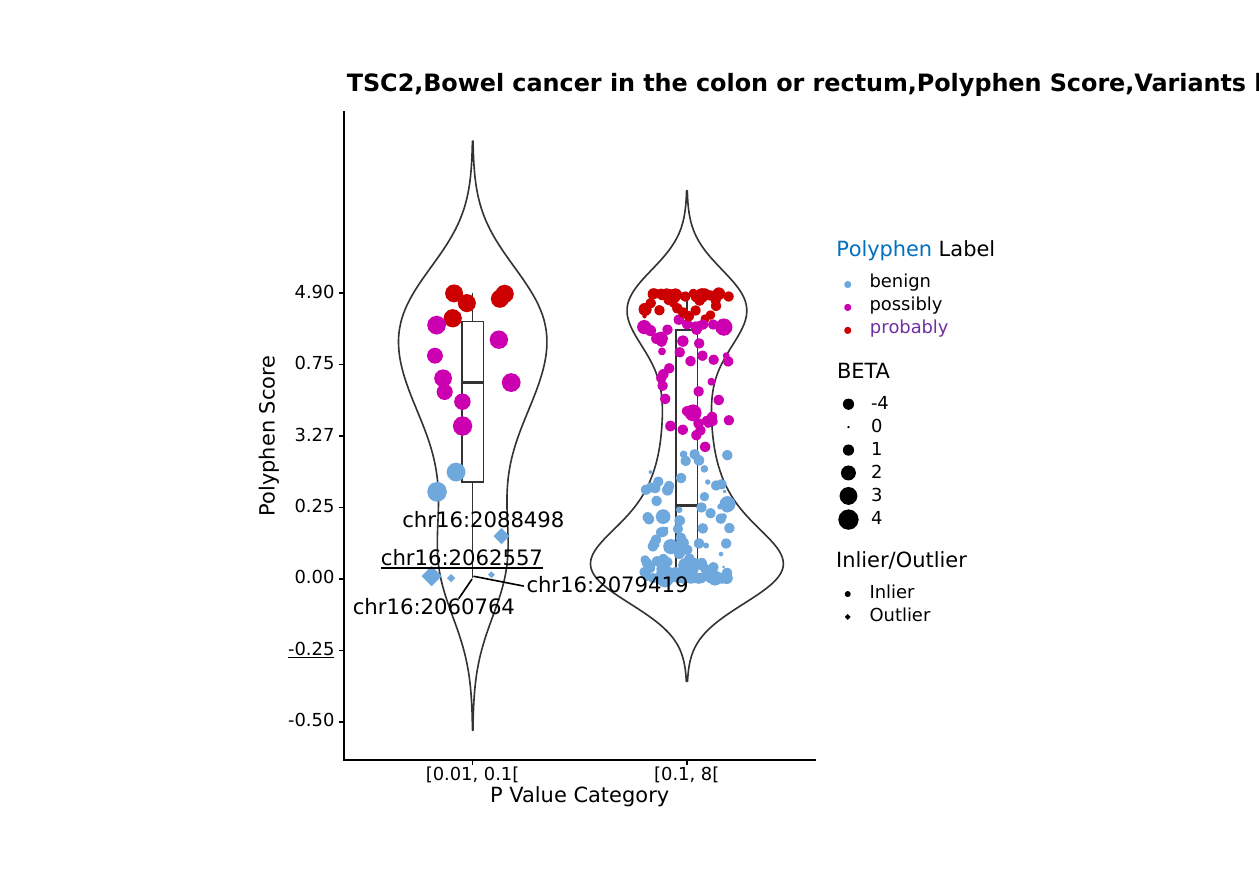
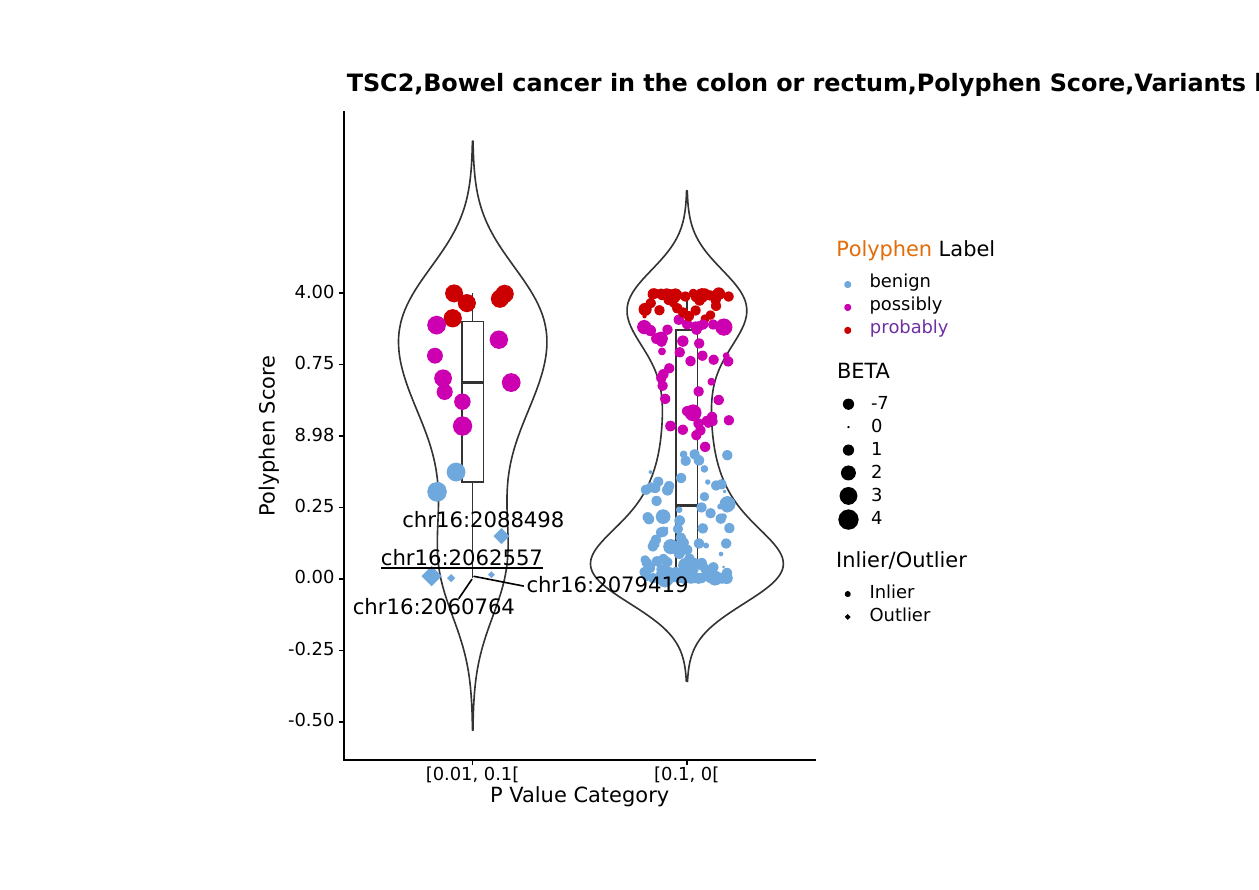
Polyphen colour: blue -> orange (884, 250)
4.90: 4.90 -> 4.00 (315, 292)
-4: -4 -> -7 (880, 404)
3.27: 3.27 -> 8.98 (315, 435)
-0.25 underline: present -> none (311, 650)
8[: 8[ -> 0[ (710, 774)
